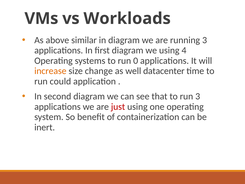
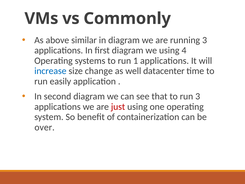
Workloads: Workloads -> Commonly (127, 19)
0: 0 -> 1 (136, 61)
increase colour: orange -> blue (50, 71)
could: could -> easily (60, 81)
inert: inert -> over (45, 127)
